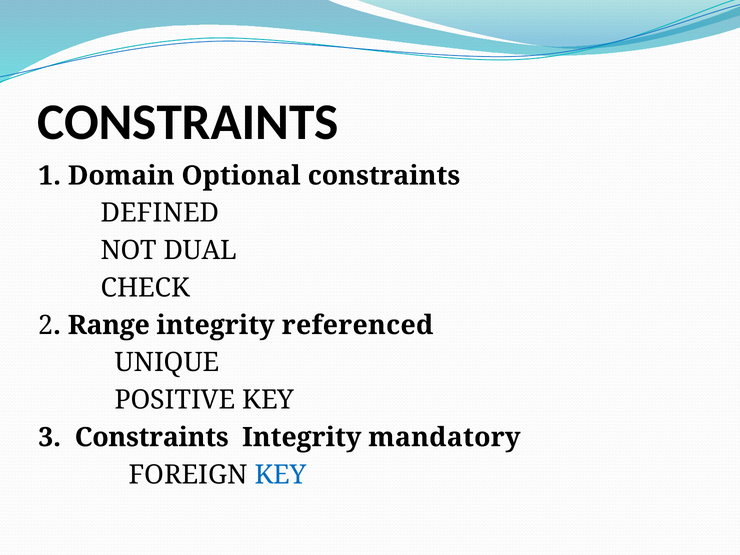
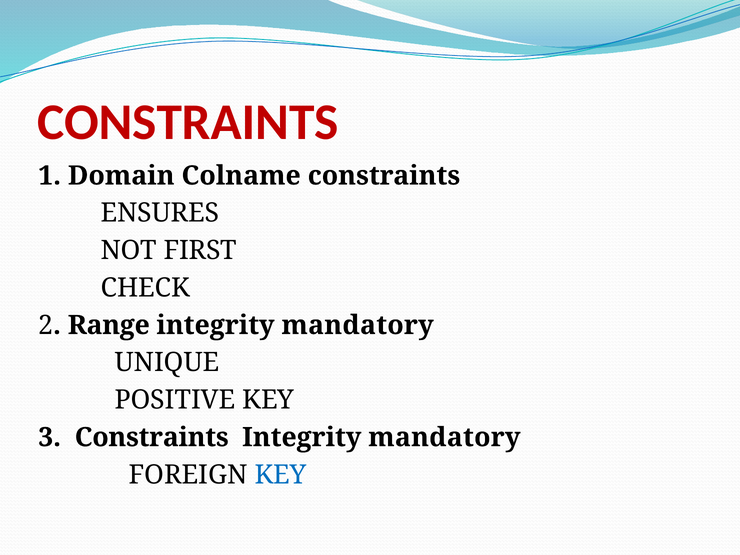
CONSTRAINTS colour: black -> red (188, 122)
Optional: Optional -> Colname (241, 176)
DEFINED: DEFINED -> ENSURES (160, 213)
DUAL: DUAL -> FIRST (200, 250)
referenced: referenced -> mandatory (358, 325)
